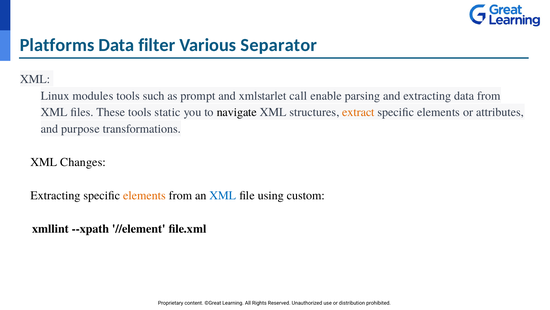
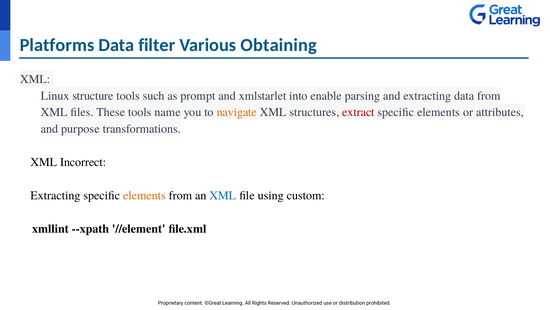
Separator: Separator -> Obtaining (279, 45)
modules: modules -> structure (93, 95)
call: call -> into (298, 95)
static: static -> name (168, 112)
navigate colour: black -> orange (237, 112)
extract colour: orange -> red (358, 112)
Changes: Changes -> Incorrect (83, 162)
